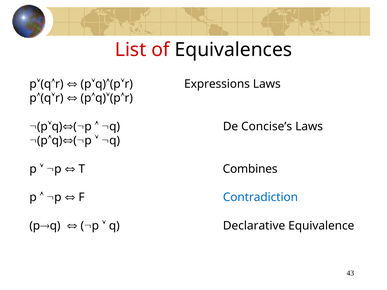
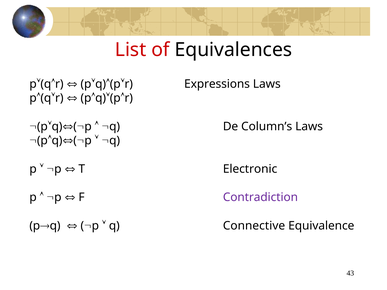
Concise’s: Concise’s -> Column’s (267, 127)
Combines: Combines -> Electronic (250, 169)
Contradiction colour: blue -> purple (260, 197)
Declarative: Declarative -> Connective (254, 226)
